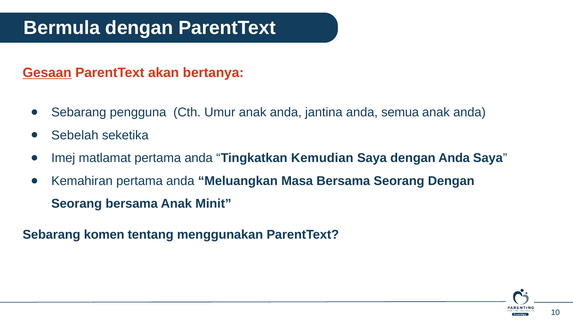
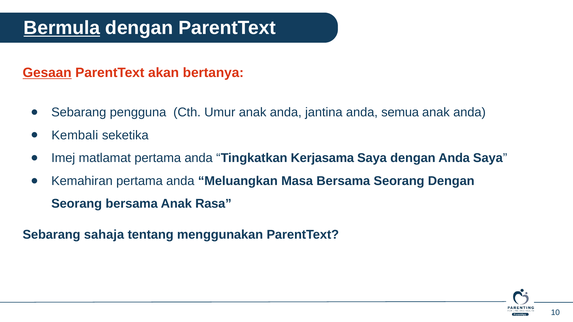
Bermula underline: none -> present (62, 28)
Sebelah: Sebelah -> Kembali (75, 135)
Kemudian: Kemudian -> Kerjasama (322, 158)
Minit: Minit -> Rasa (213, 204)
komen: komen -> sahaja (104, 235)
